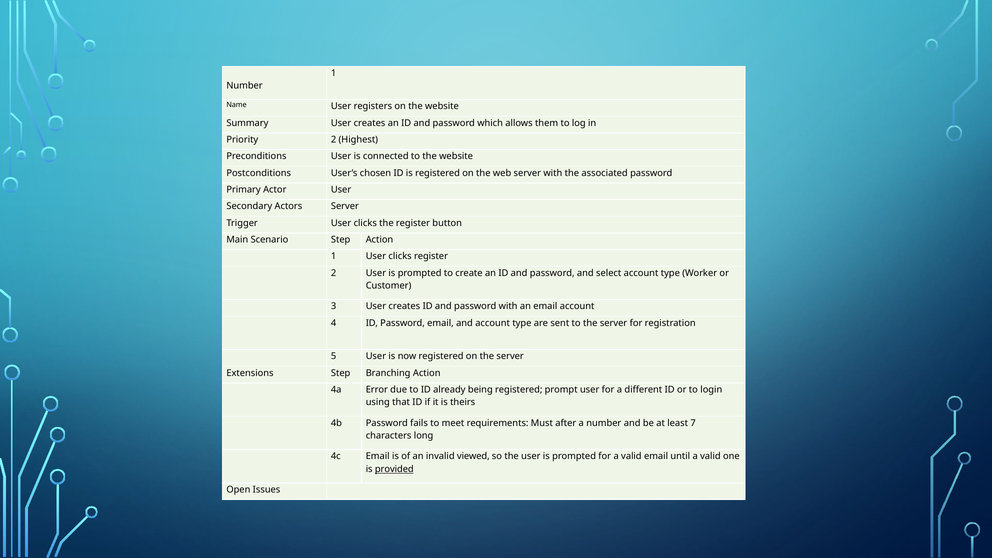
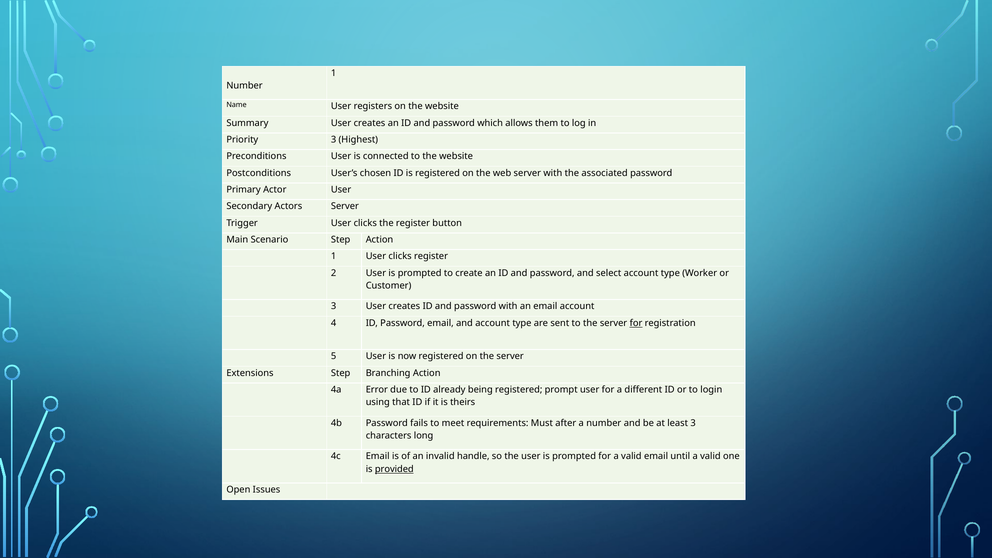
Priority 2: 2 -> 3 (334, 140)
for underline: none -> present (636, 323)
least 7: 7 -> 3 (693, 423)
viewed: viewed -> handle (473, 456)
